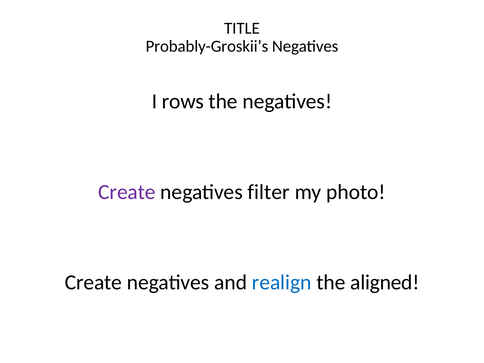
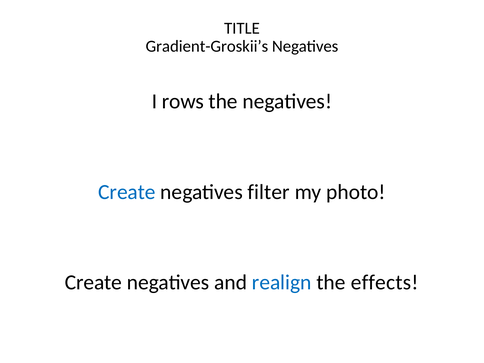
Probably-Groskii’s: Probably-Groskii’s -> Gradient-Groskii’s (207, 46)
Create colour: purple -> blue (127, 192)
aligned: aligned -> effects (385, 282)
